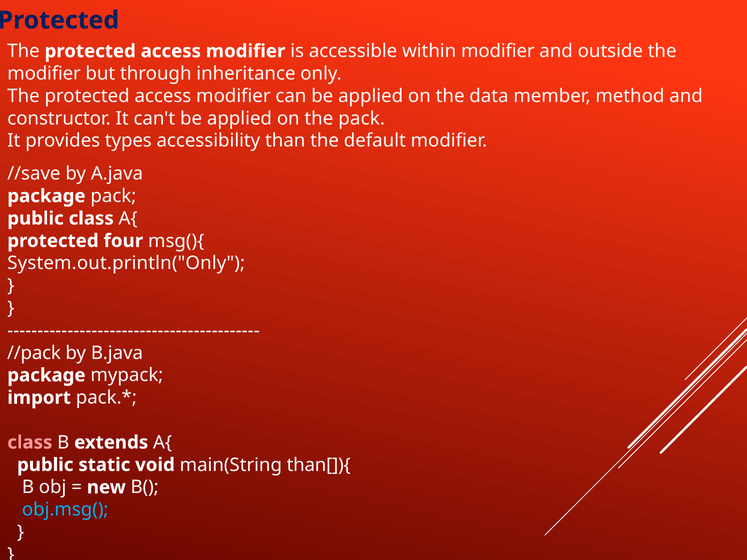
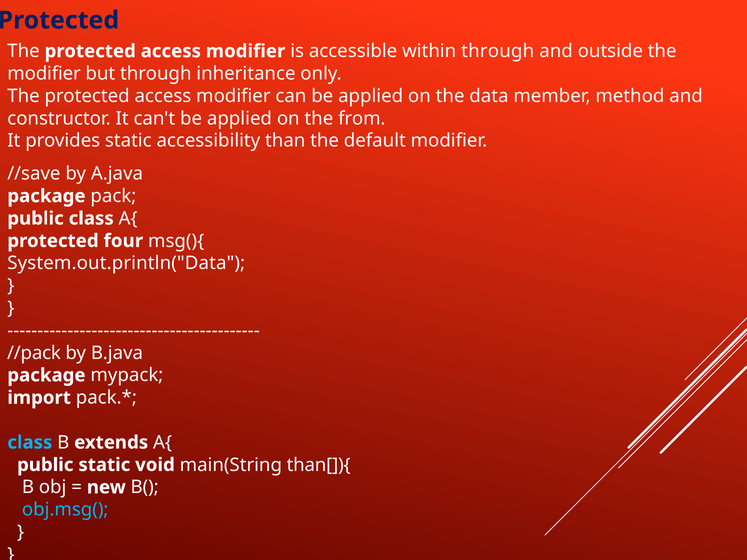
within modifier: modifier -> through (498, 51)
the pack: pack -> from (362, 118)
provides types: types -> static (128, 141)
System.out.println("Only: System.out.println("Only -> System.out.println("Data (126, 263)
class colour: pink -> light blue (30, 443)
